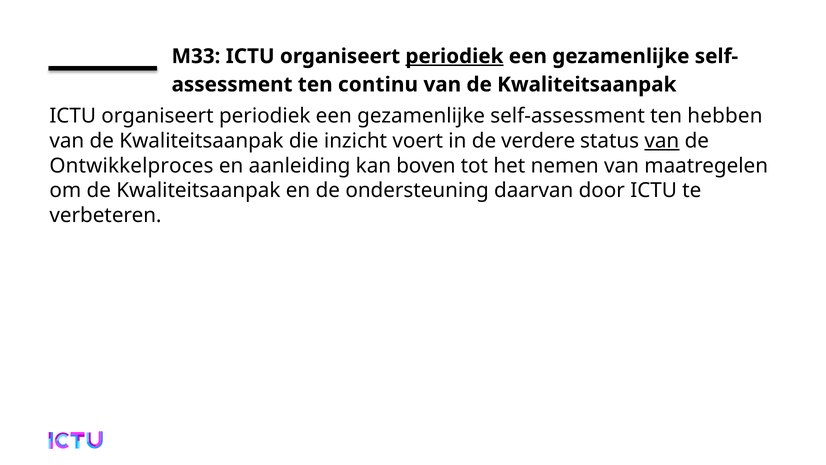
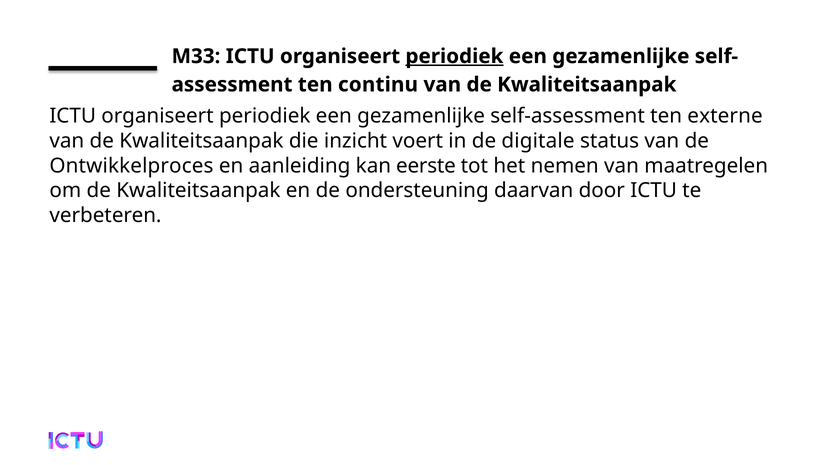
hebben: hebben -> externe (725, 116)
verdere: verdere -> digitale (538, 141)
van underline: present -> none (662, 141)
boven: boven -> eerste (426, 166)
